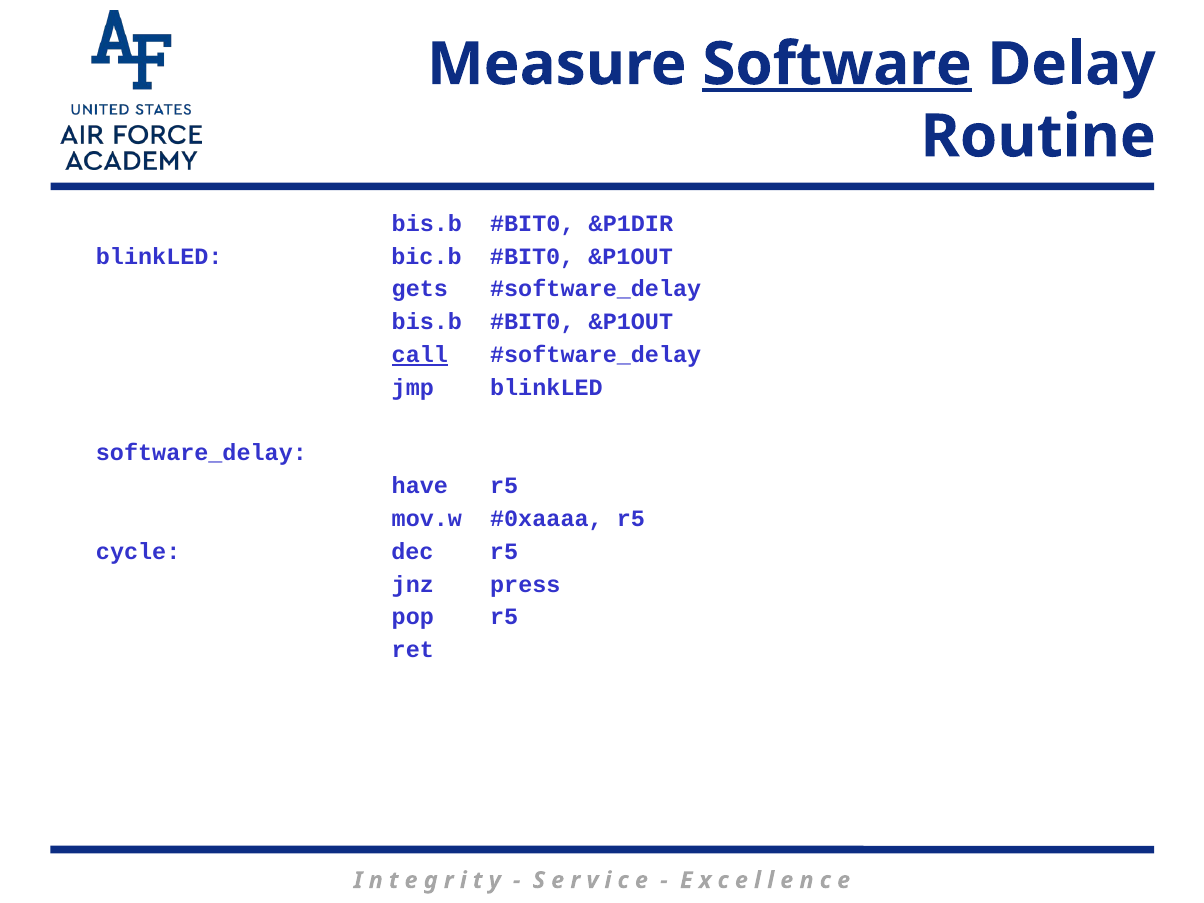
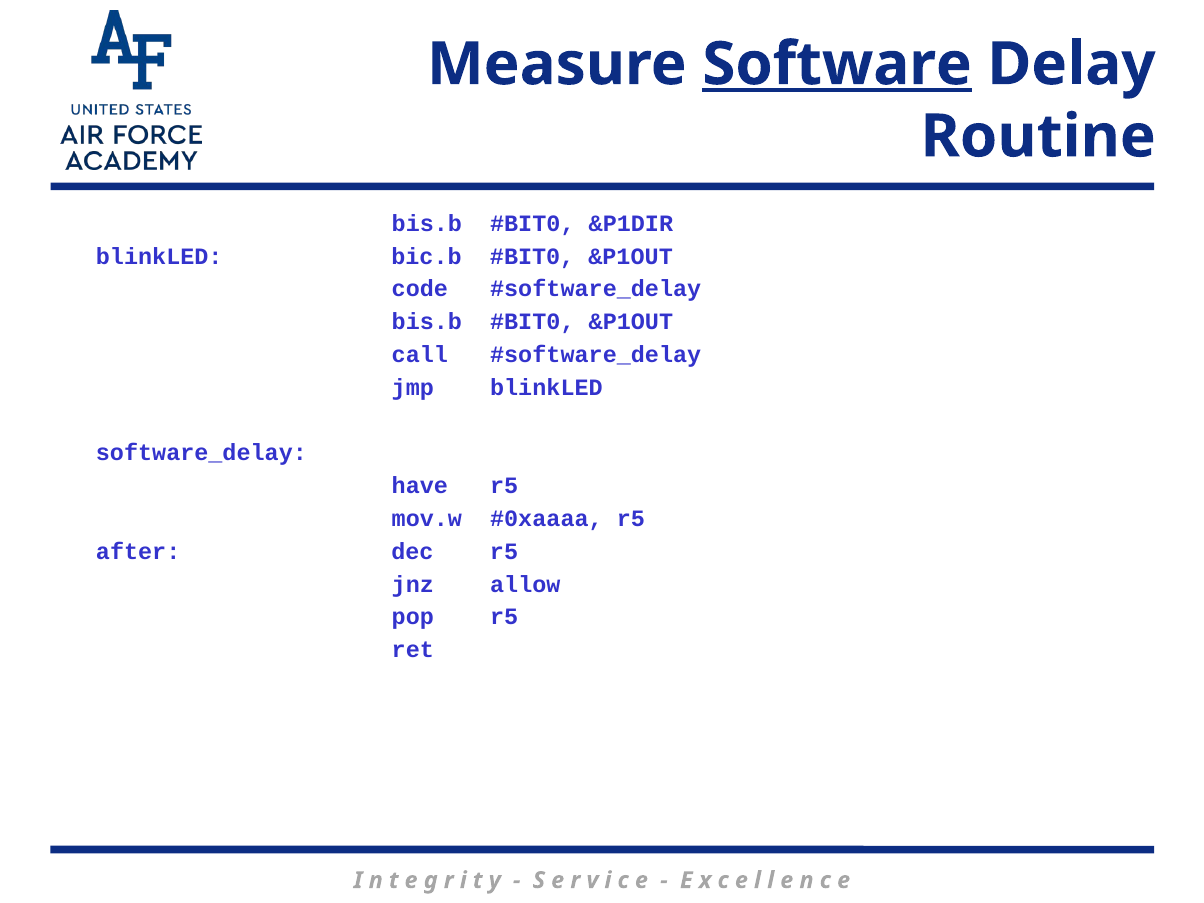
gets: gets -> code (420, 289)
call underline: present -> none (420, 355)
cycle: cycle -> after (138, 552)
press: press -> allow (525, 584)
